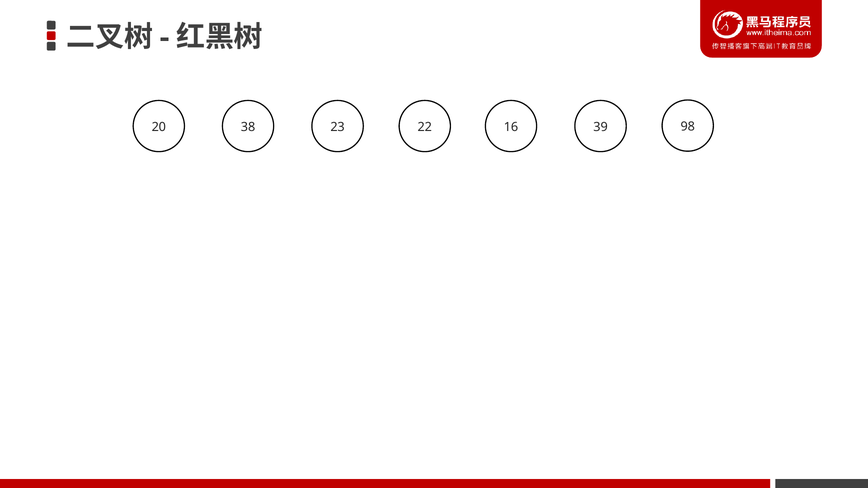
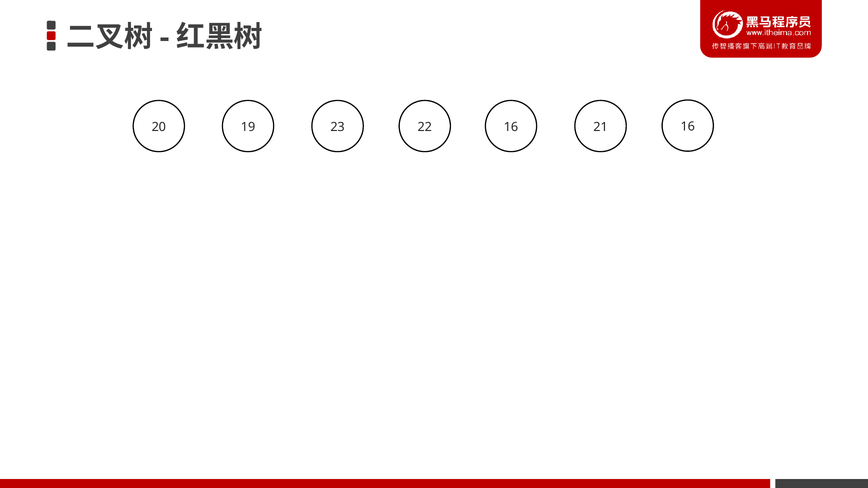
38: 38 -> 19 (248, 127)
39: 39 -> 21 (601, 127)
16 98: 98 -> 16 (688, 127)
